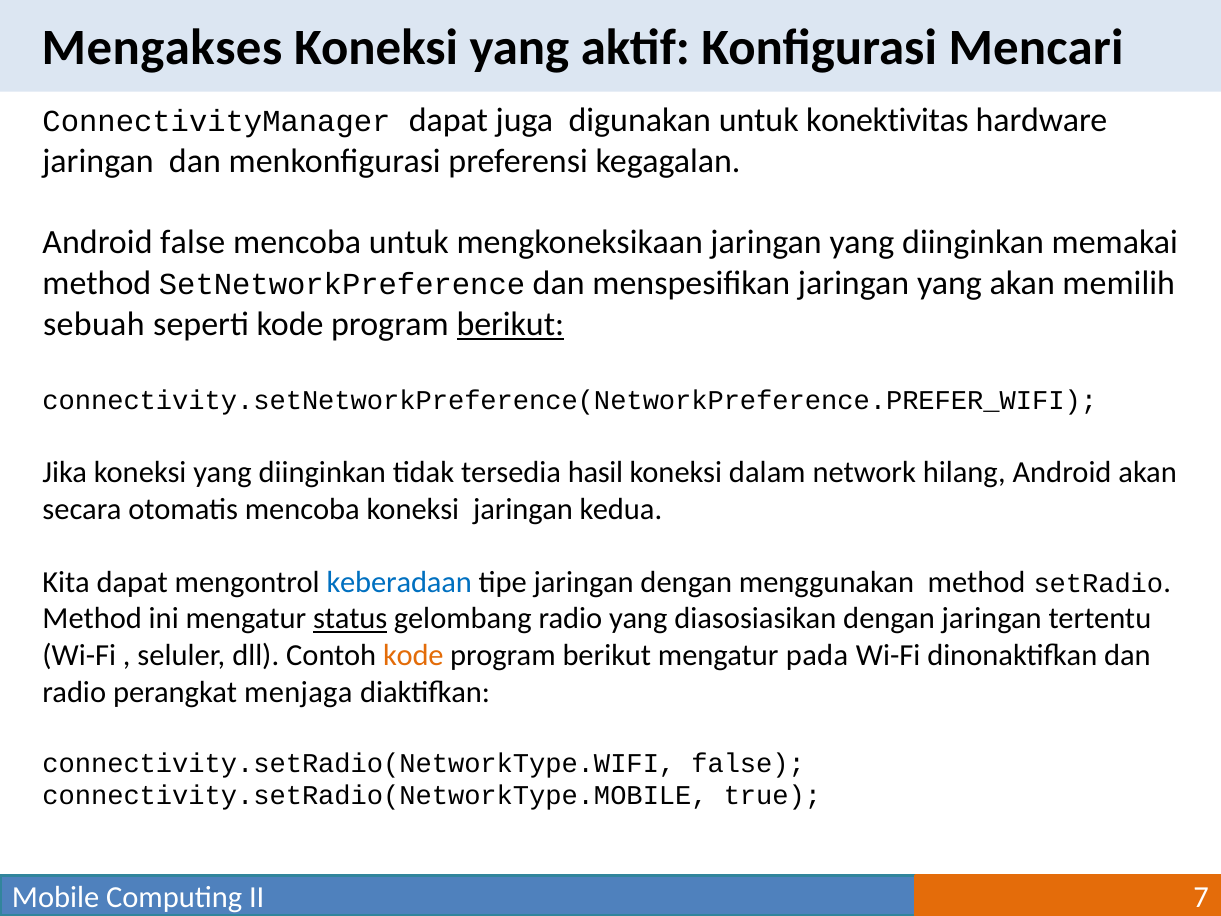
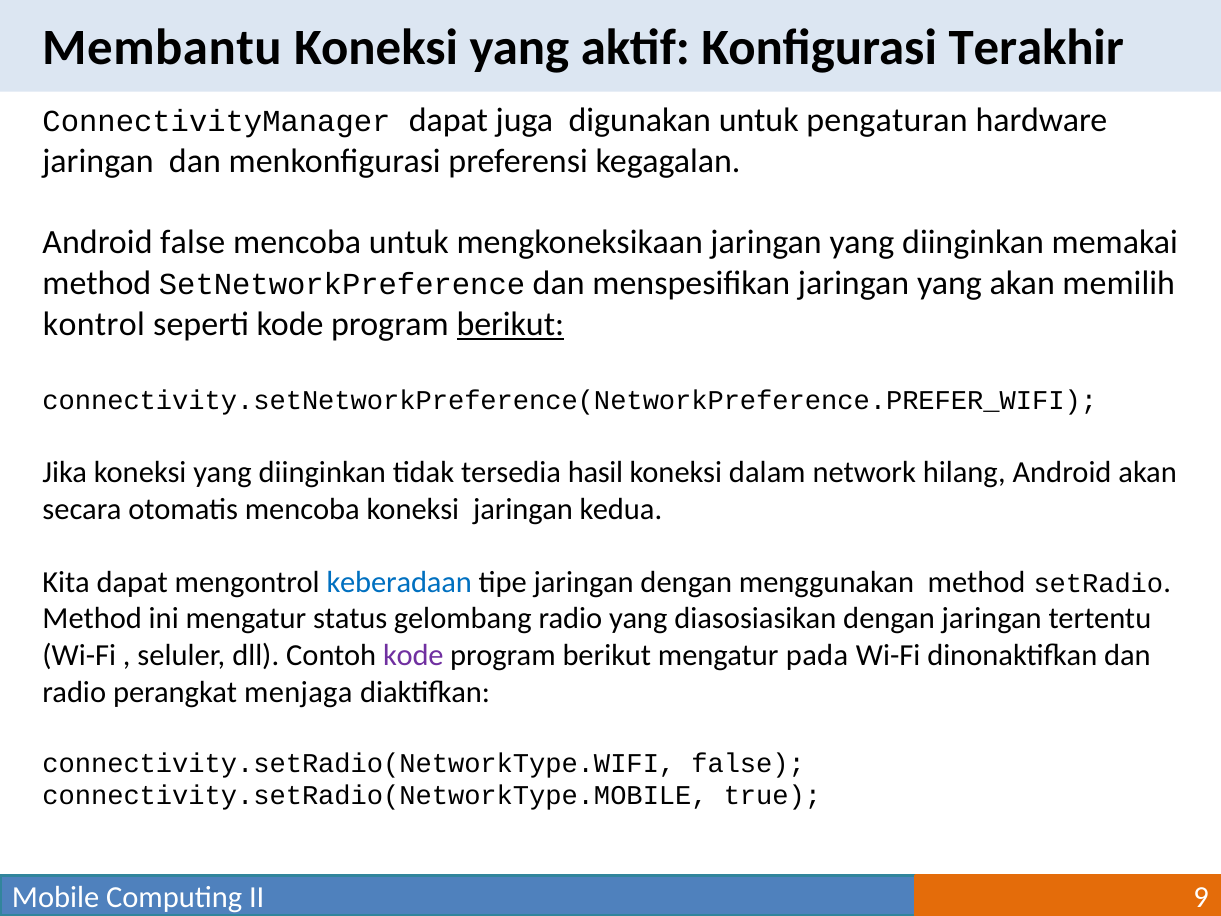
Mengakses: Mengakses -> Membantu (162, 47)
Mencari: Mencari -> Terakhir (1036, 47)
konektivitas: konektivitas -> pengaturan (887, 120)
sebuah: sebuah -> kontrol (94, 324)
status underline: present -> none (350, 619)
kode colour: orange -> purple (413, 655)
7: 7 -> 9 (1201, 897)
